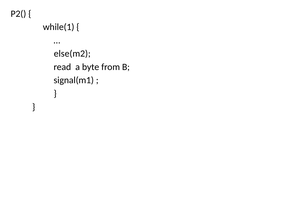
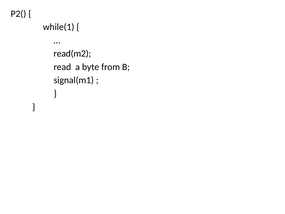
else(m2: else(m2 -> read(m2 (72, 54)
